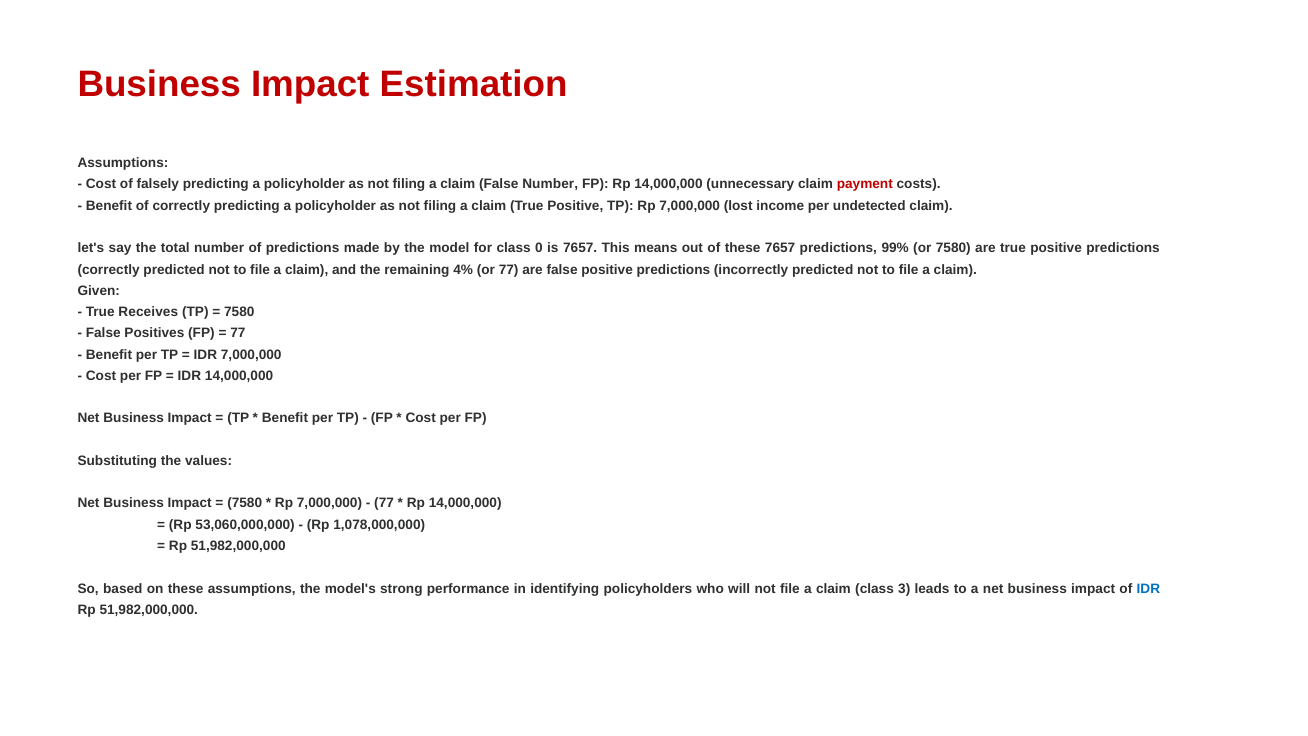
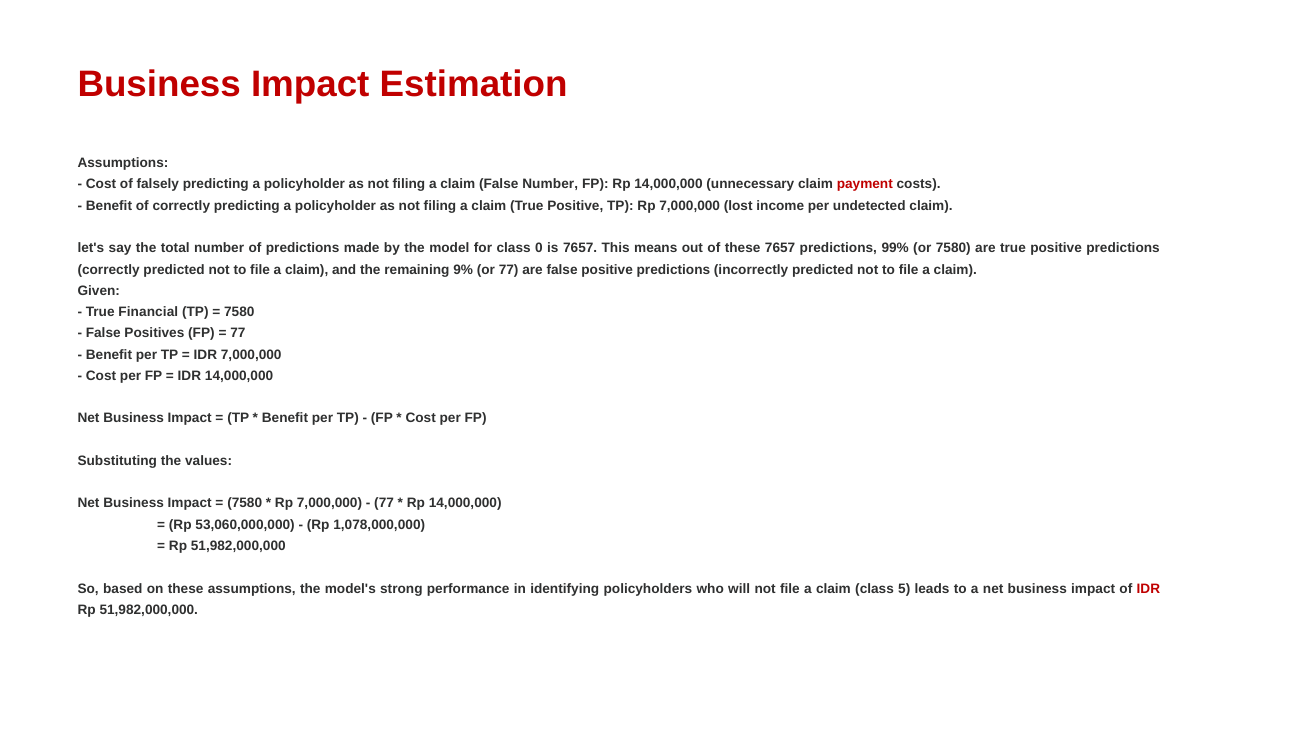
4%: 4% -> 9% (463, 269)
Receives: Receives -> Financial (148, 312)
3: 3 -> 5 (904, 588)
IDR colour: blue -> red (1148, 588)
